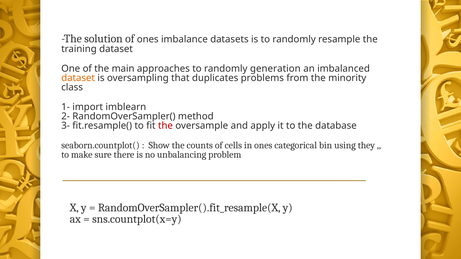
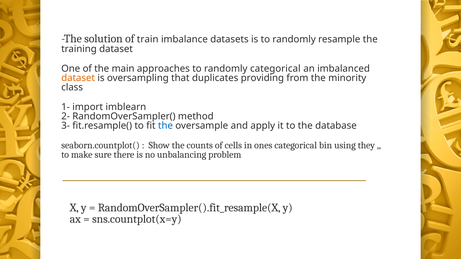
of ones: ones -> train (148, 39)
randomly generation: generation -> categorical (275, 69)
problems: problems -> providing (262, 78)
the colour: red -> blue (165, 126)
